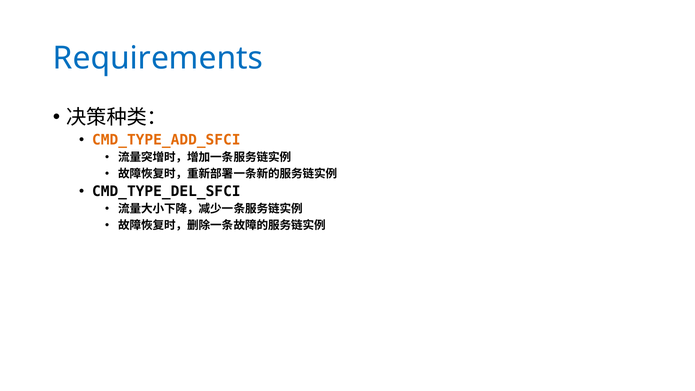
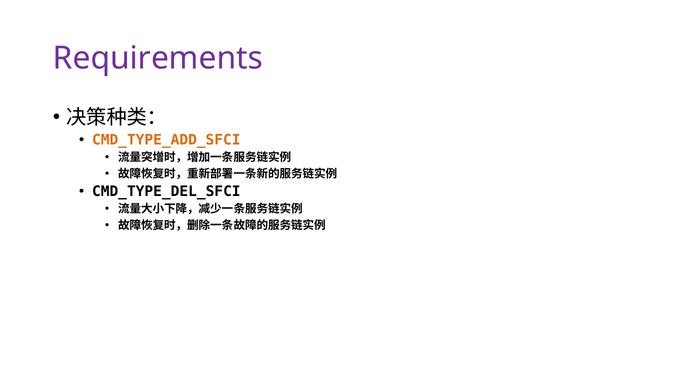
Requirements colour: blue -> purple (158, 58)
